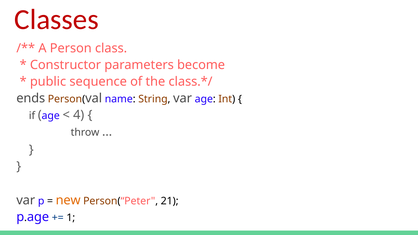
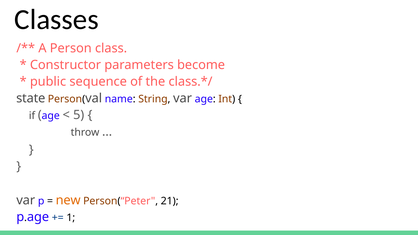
Classes colour: red -> black (57, 19)
ends: ends -> state (31, 98)
4: 4 -> 5 (79, 115)
